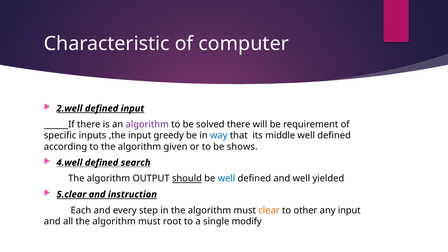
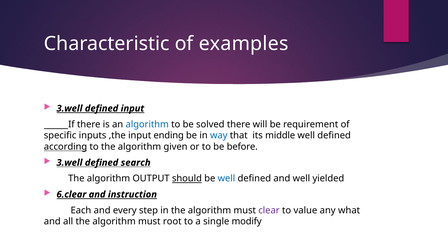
computer: computer -> examples (244, 44)
2.well: 2.well -> 3.well (69, 108)
algorithm colour: purple -> blue (147, 124)
greedy: greedy -> ending (169, 136)
according underline: none -> present (66, 147)
shows: shows -> before (242, 147)
4.well: 4.well -> 3.well (69, 163)
5.clear: 5.clear -> 6.clear (71, 194)
clear colour: orange -> purple (269, 210)
other: other -> value (305, 210)
any input: input -> what (349, 210)
